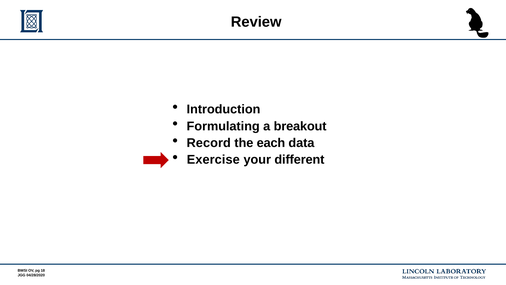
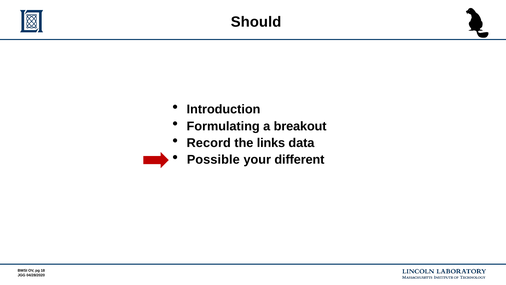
Review: Review -> Should (256, 22)
each: each -> links (271, 143)
Exercise: Exercise -> Possible (213, 160)
